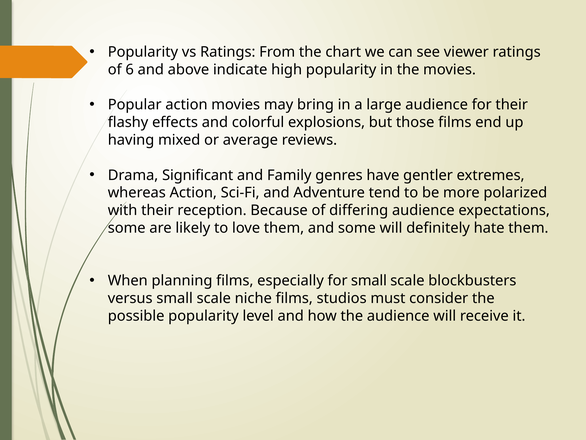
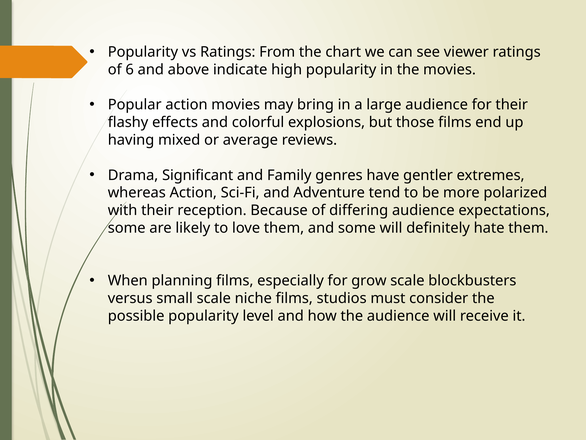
for small: small -> grow (369, 280)
